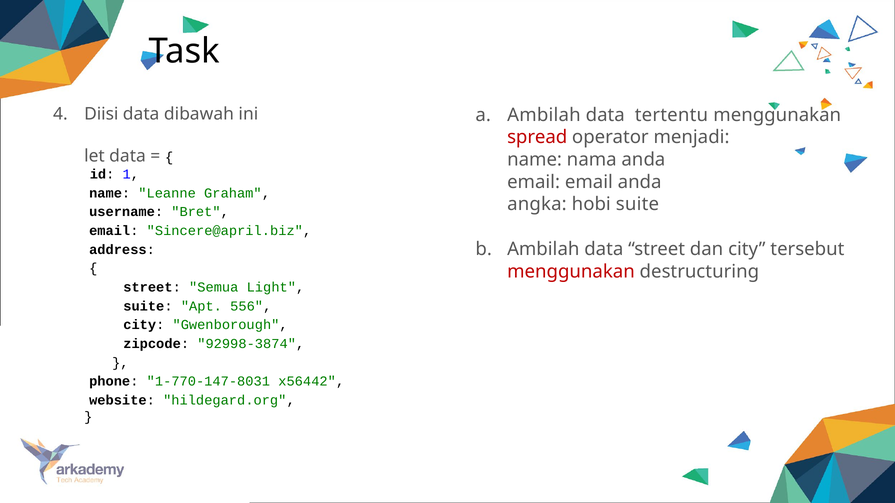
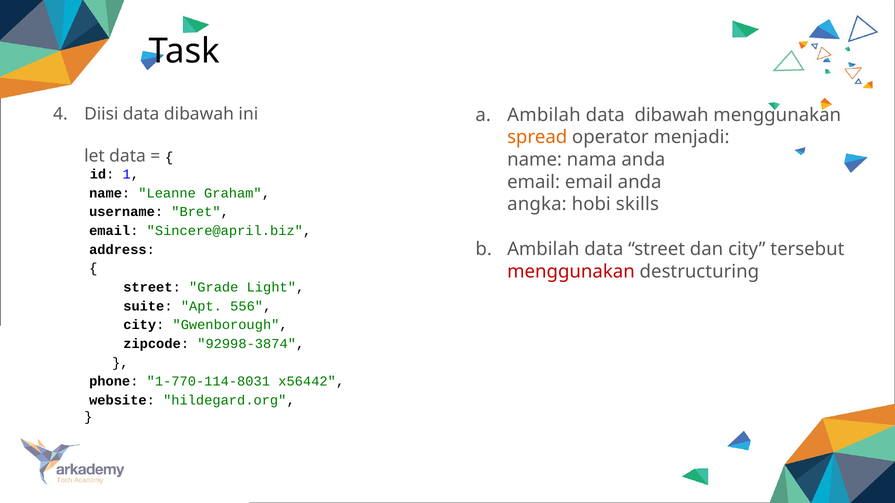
tertentu: tertentu -> dibawah (672, 115)
spread colour: red -> orange (537, 137)
hobi suite: suite -> skills (637, 205)
Semua: Semua -> Grade (214, 287)
1-770-147-8031: 1-770-147-8031 -> 1-770-114-8031 (208, 382)
